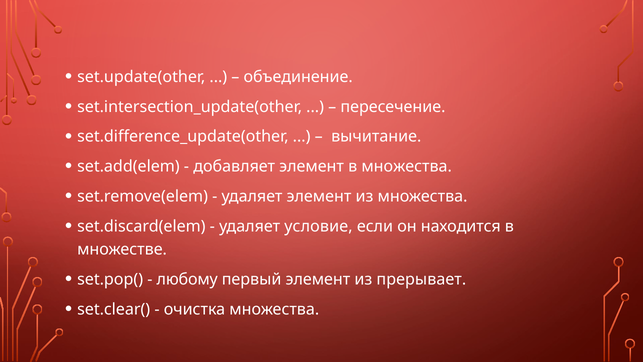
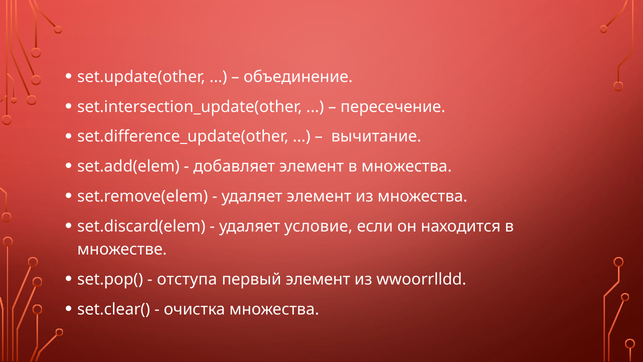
любому: любому -> отступа (187, 279)
прерывает: прерывает -> wwoorrlldd (421, 279)
